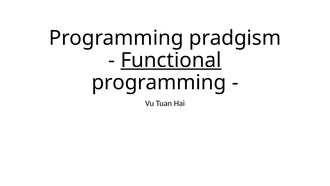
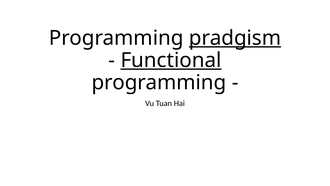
pradgism underline: none -> present (235, 38)
